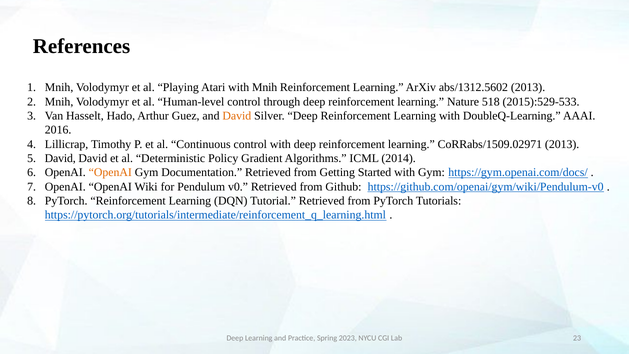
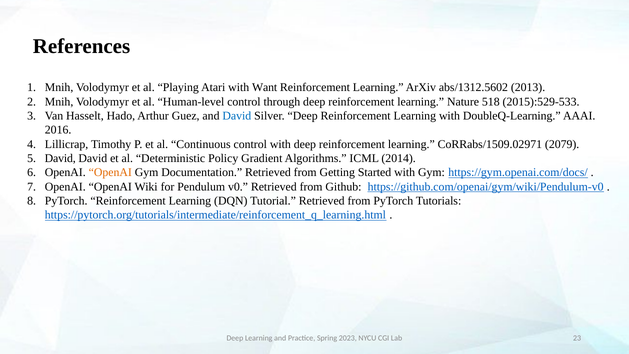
with Mnih: Mnih -> Want (265, 88)
David colour: orange -> blue (237, 116)
CoRRabs/1509.02971 2013: 2013 -> 2079 (562, 144)
